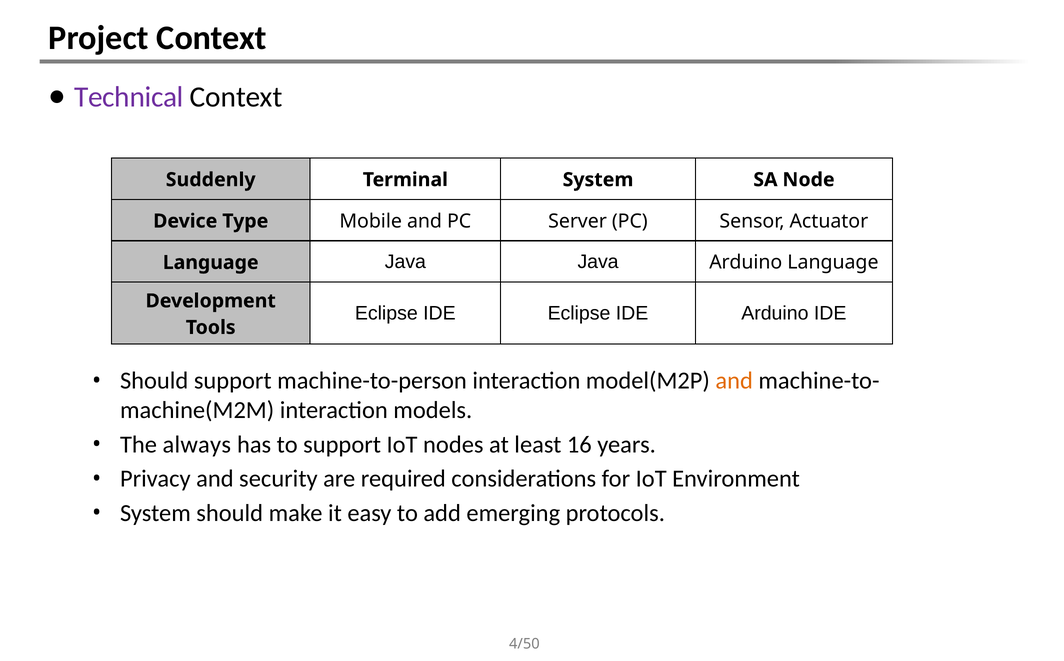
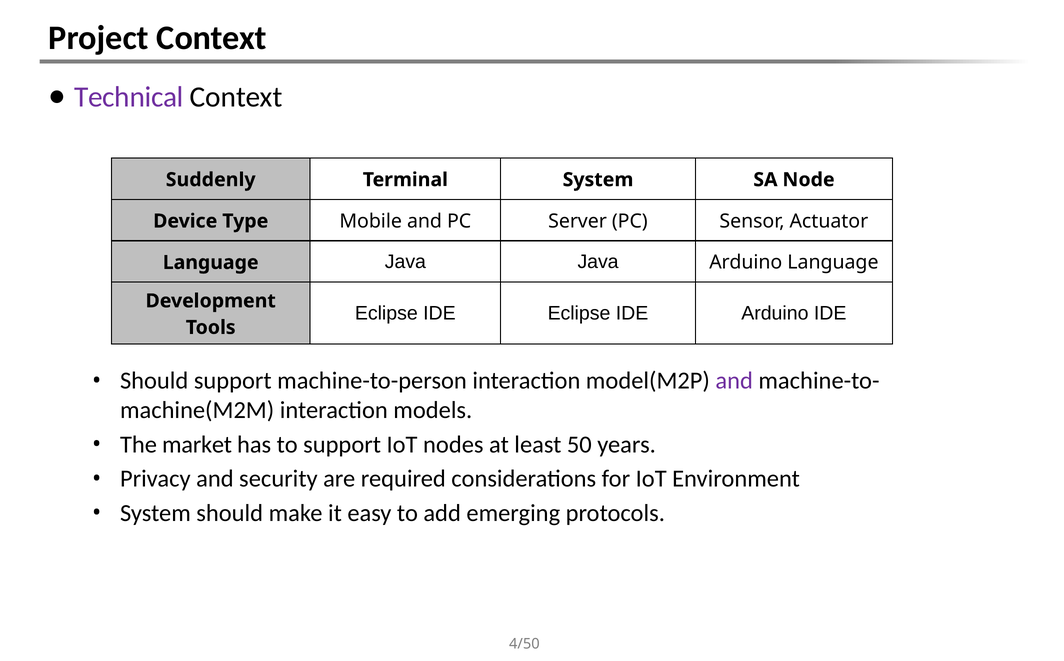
and colour: orange -> purple (734, 381)
always: always -> market (197, 444)
16: 16 -> 50 (579, 444)
